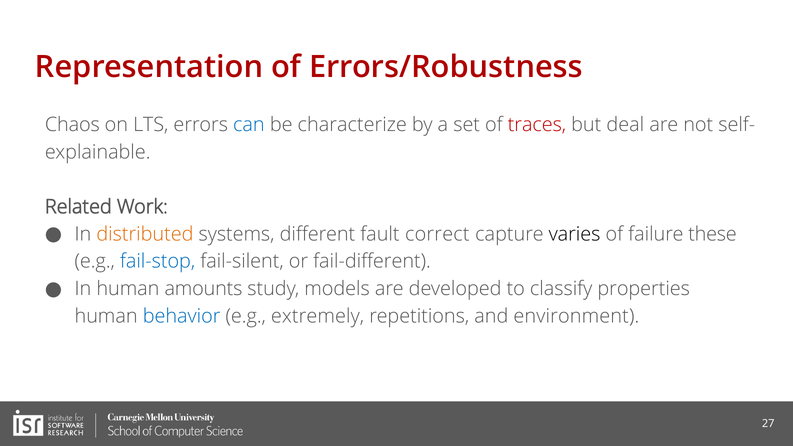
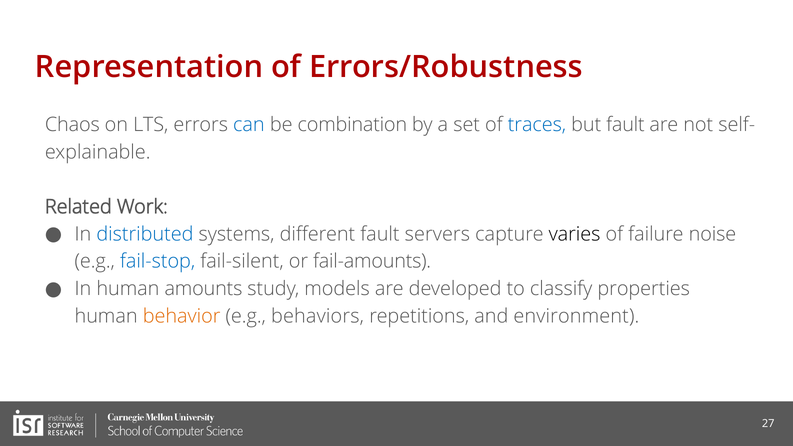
characterize: characterize -> combination (352, 125)
traces colour: red -> blue (537, 125)
but deal: deal -> fault (625, 125)
distributed colour: orange -> blue (145, 234)
correct: correct -> servers (437, 234)
these: these -> noise (712, 234)
fail-different: fail-different -> fail-amounts (372, 261)
behavior colour: blue -> orange (182, 316)
extremely: extremely -> behaviors (317, 316)
